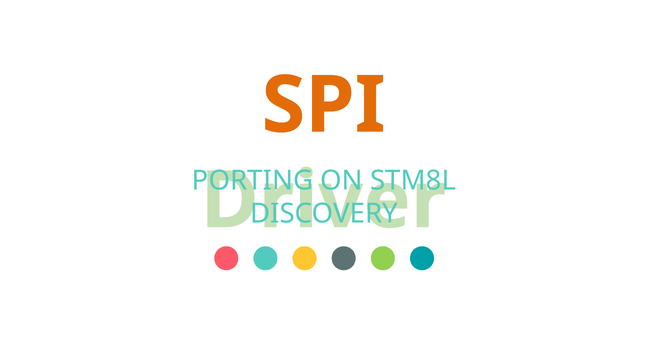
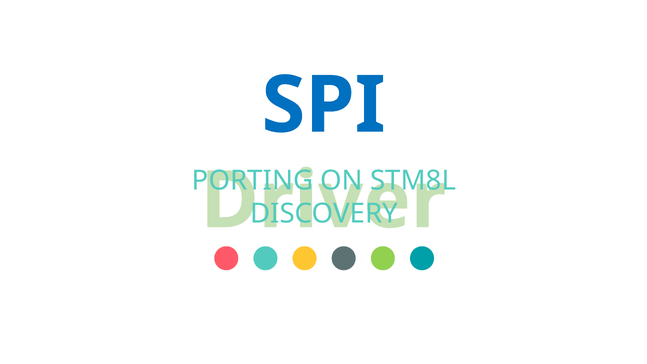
SPI colour: orange -> blue (324, 105)
